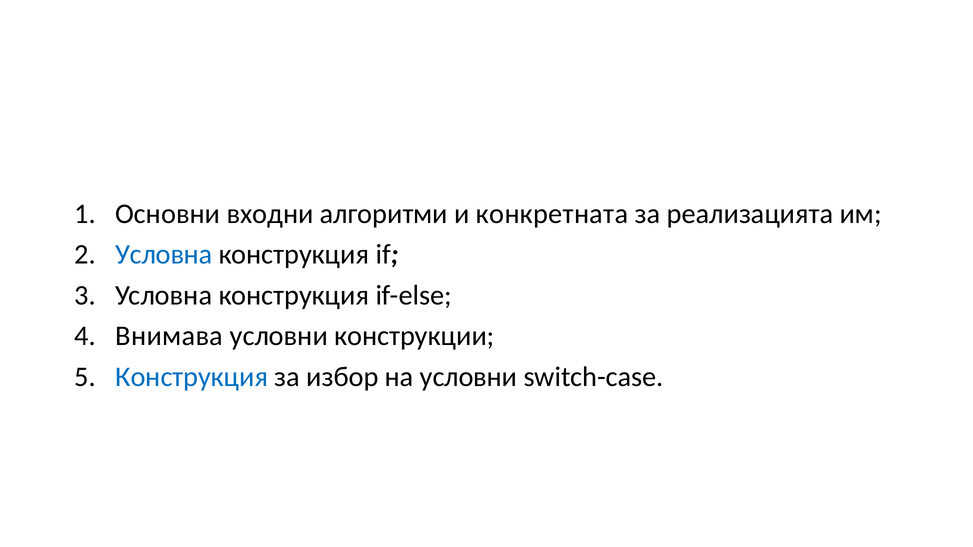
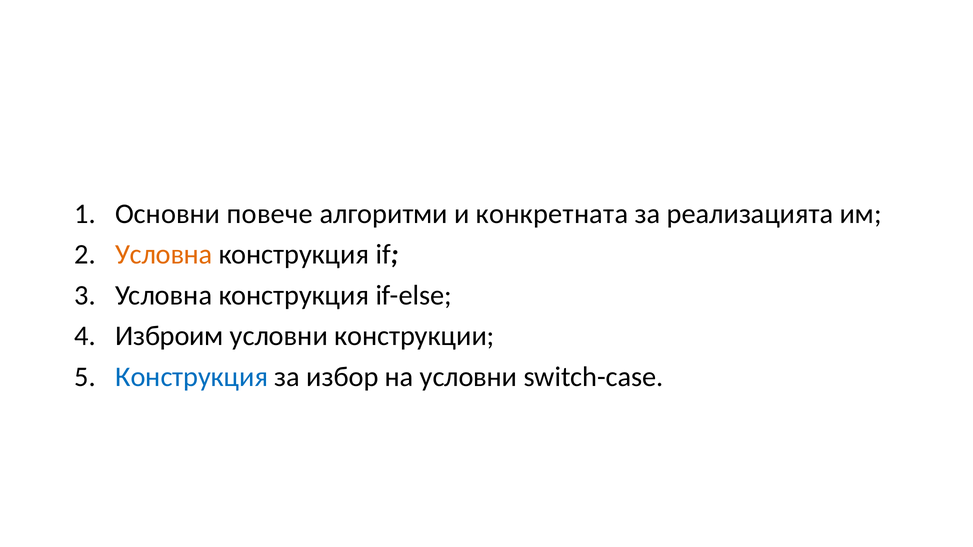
входни: входни -> повече (270, 214)
Условна colour: blue -> orange (164, 255)
Внимава: Внимава -> Изброим (169, 336)
